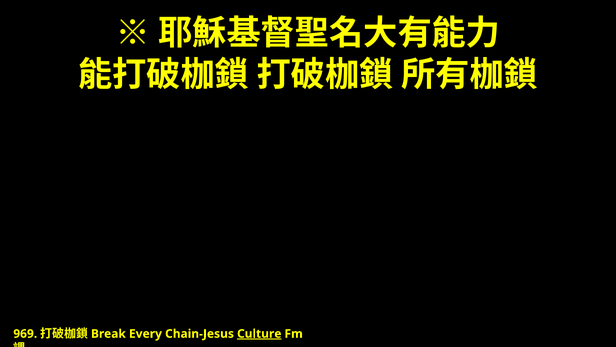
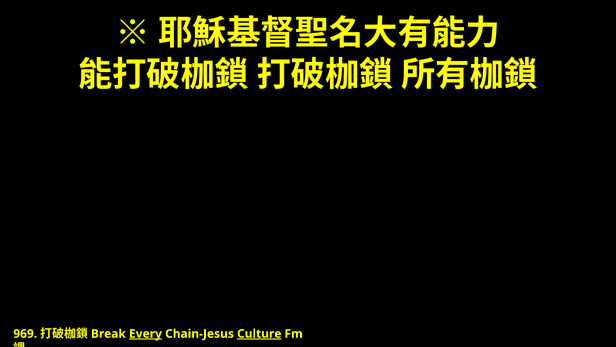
Every underline: none -> present (145, 333)
